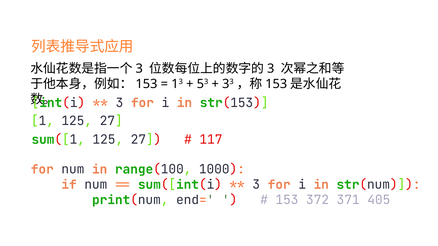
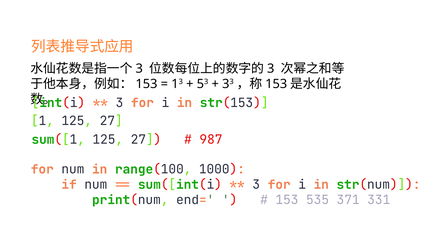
117: 117 -> 987 (211, 140)
372: 372 -> 535 (318, 200)
405: 405 -> 331 (379, 200)
